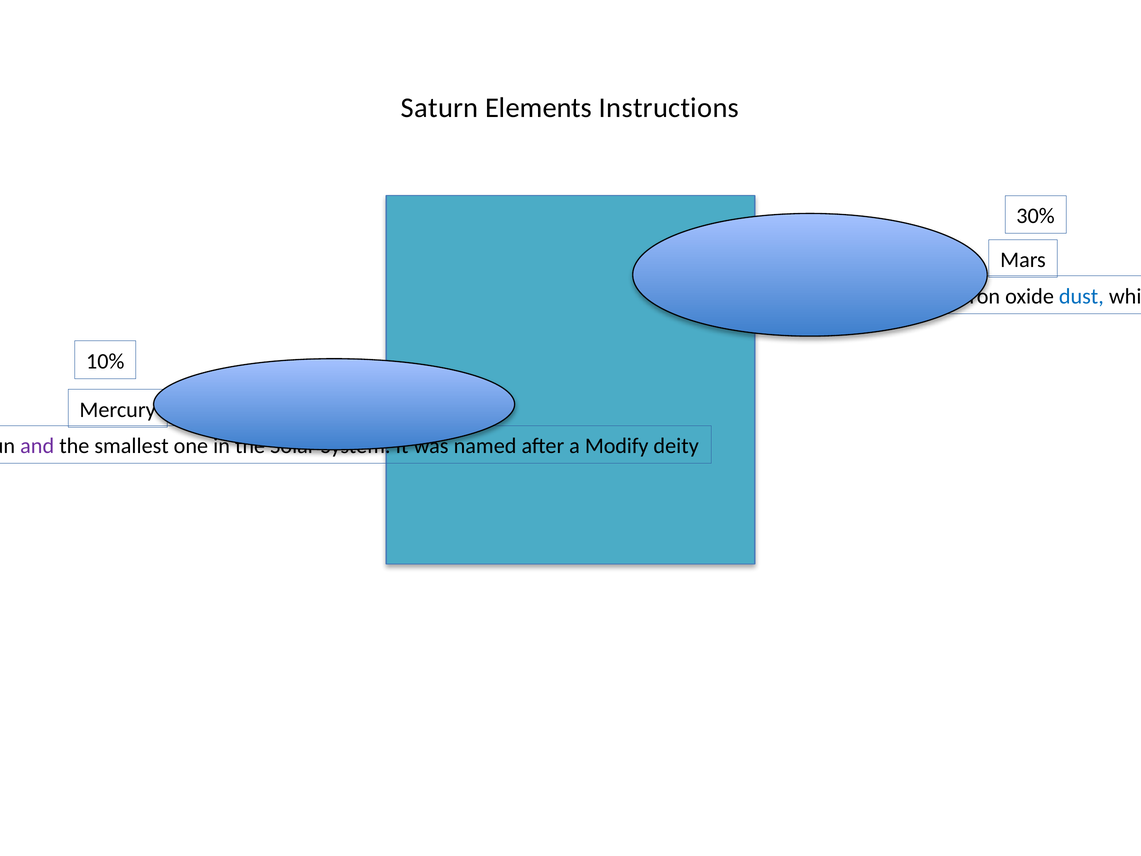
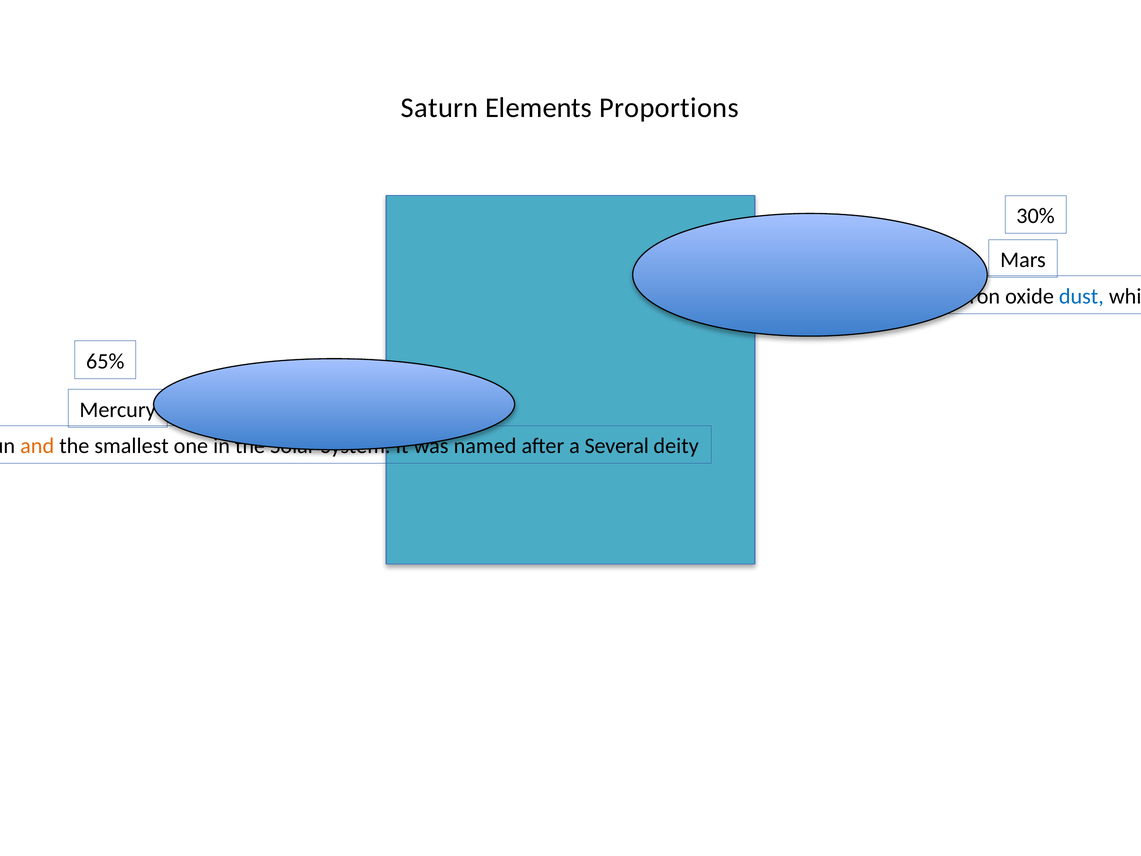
Instructions: Instructions -> Proportions (669, 108)
10%: 10% -> 65% (105, 361)
and colour: purple -> orange (37, 446)
Modify: Modify -> Several (617, 446)
